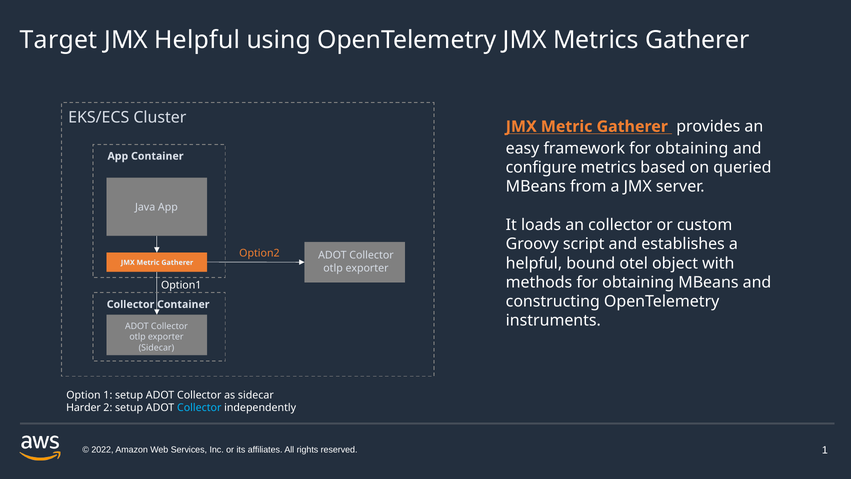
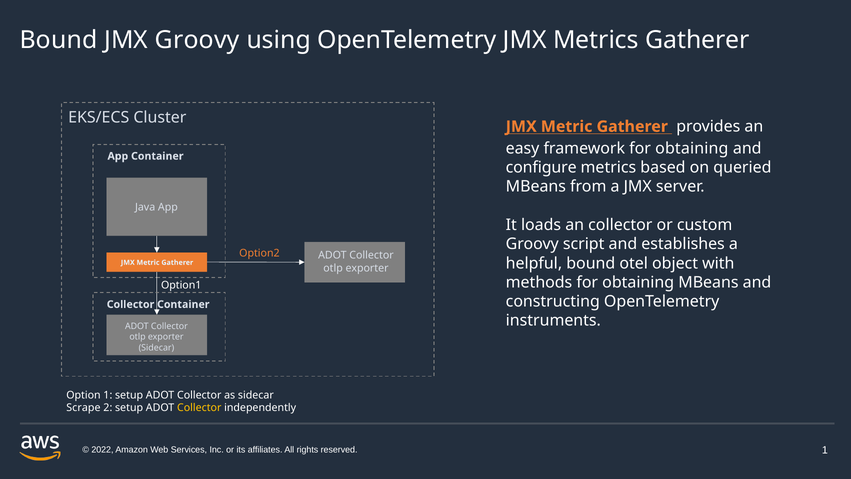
Target: Target -> Bound (59, 40)
JMX Helpful: Helpful -> Groovy (197, 40)
Harder: Harder -> Scrape (83, 408)
Collector colour: light blue -> yellow (199, 408)
